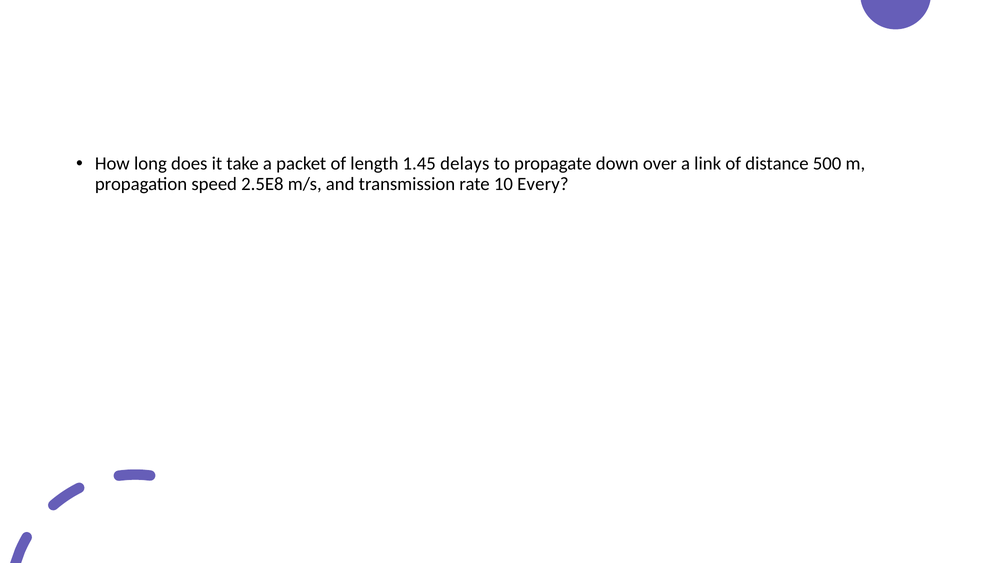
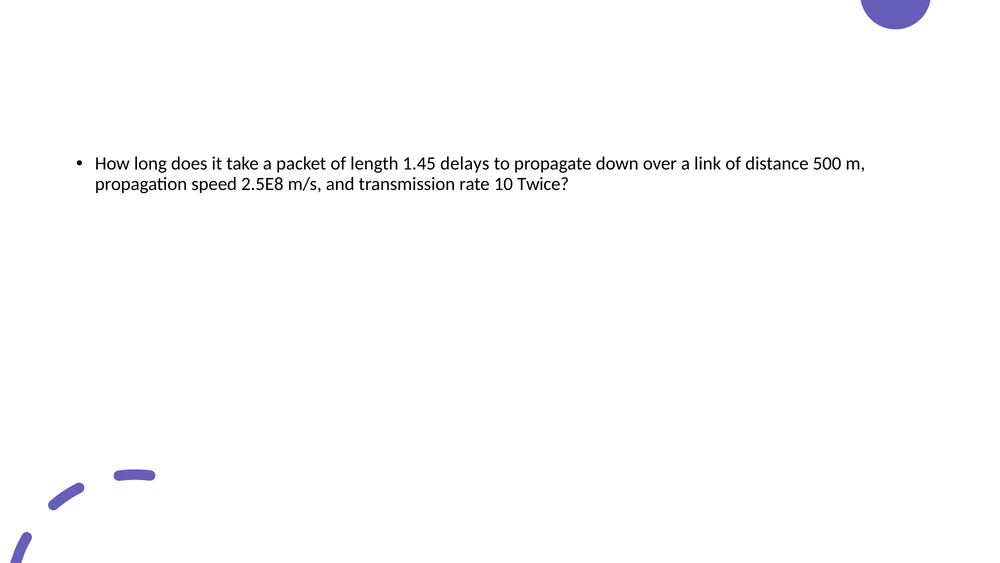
Every: Every -> Twice (543, 184)
